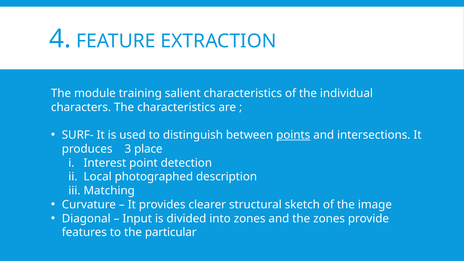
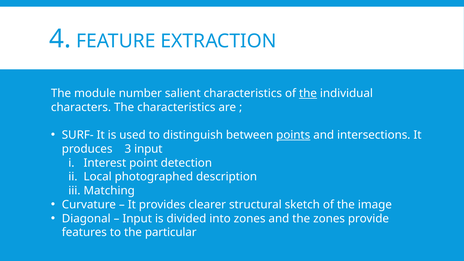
training: training -> number (140, 93)
the underline: none -> present (308, 93)
3 place: place -> input (148, 149)
